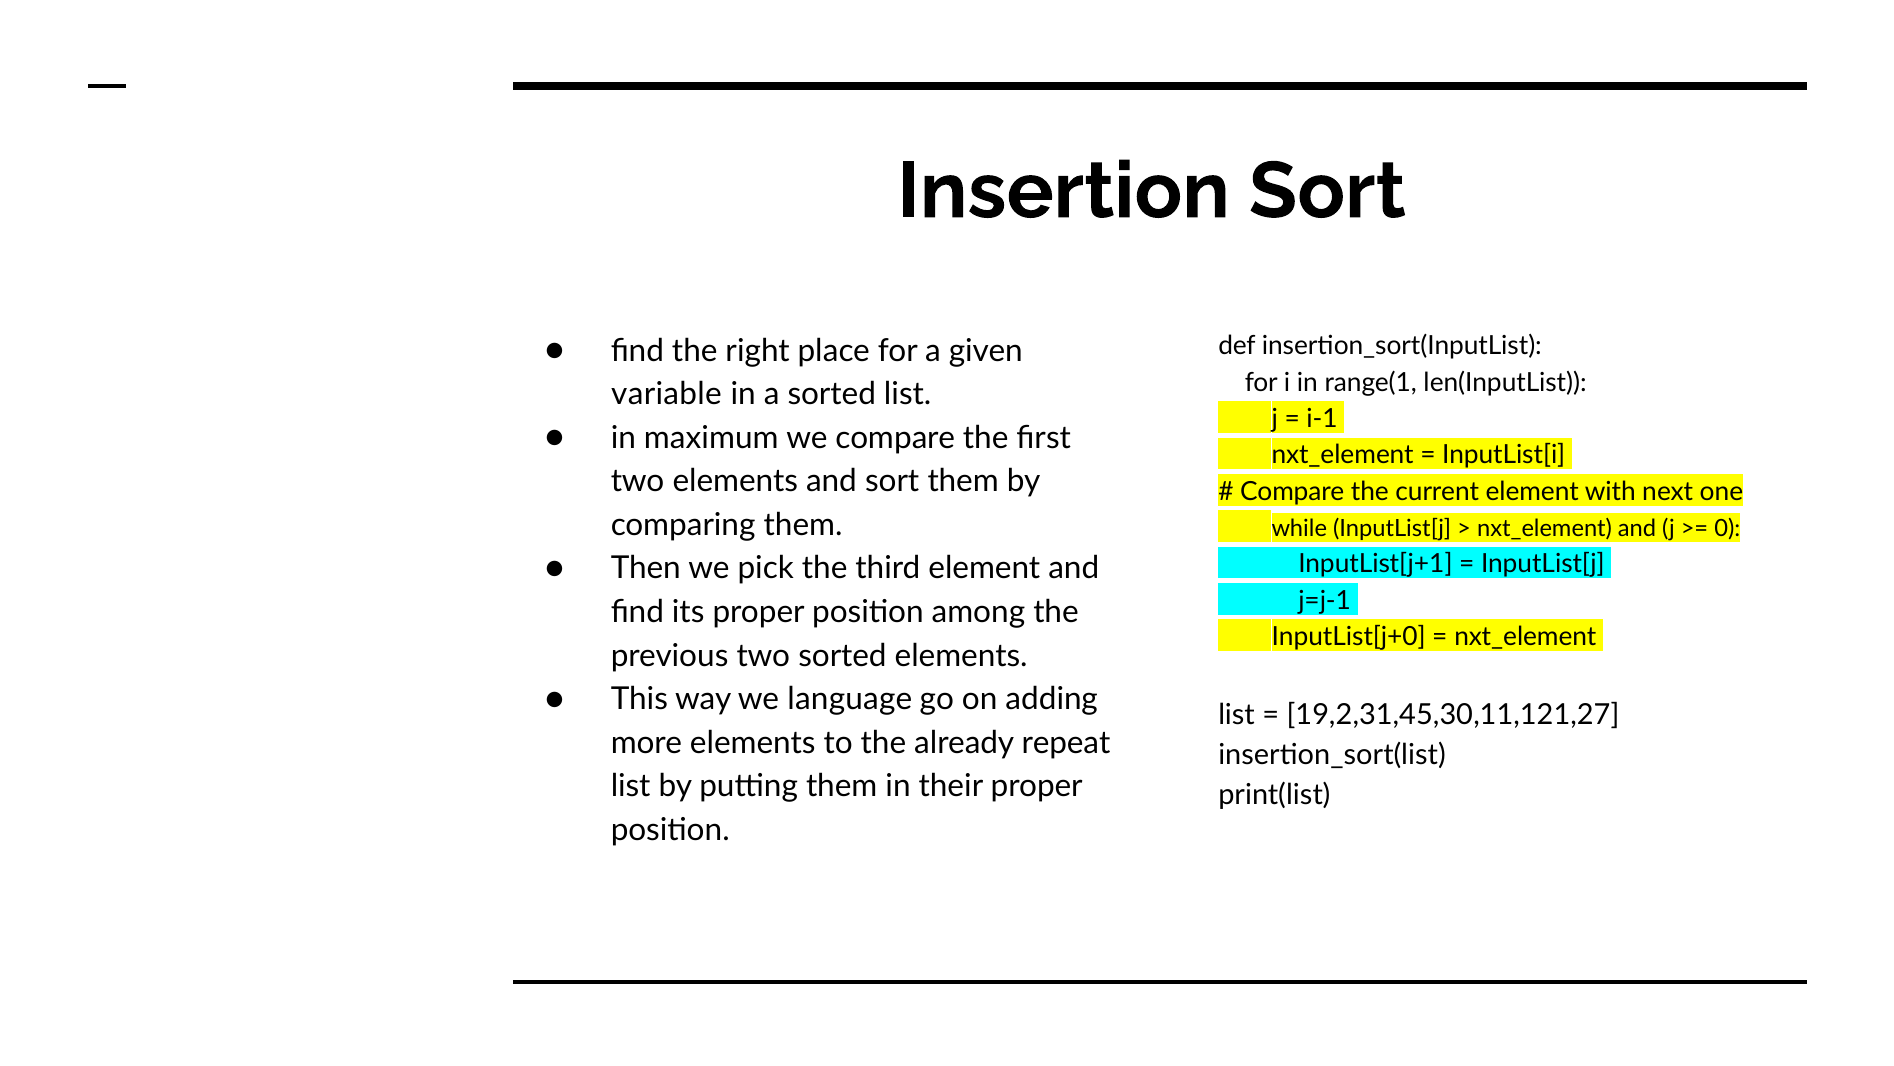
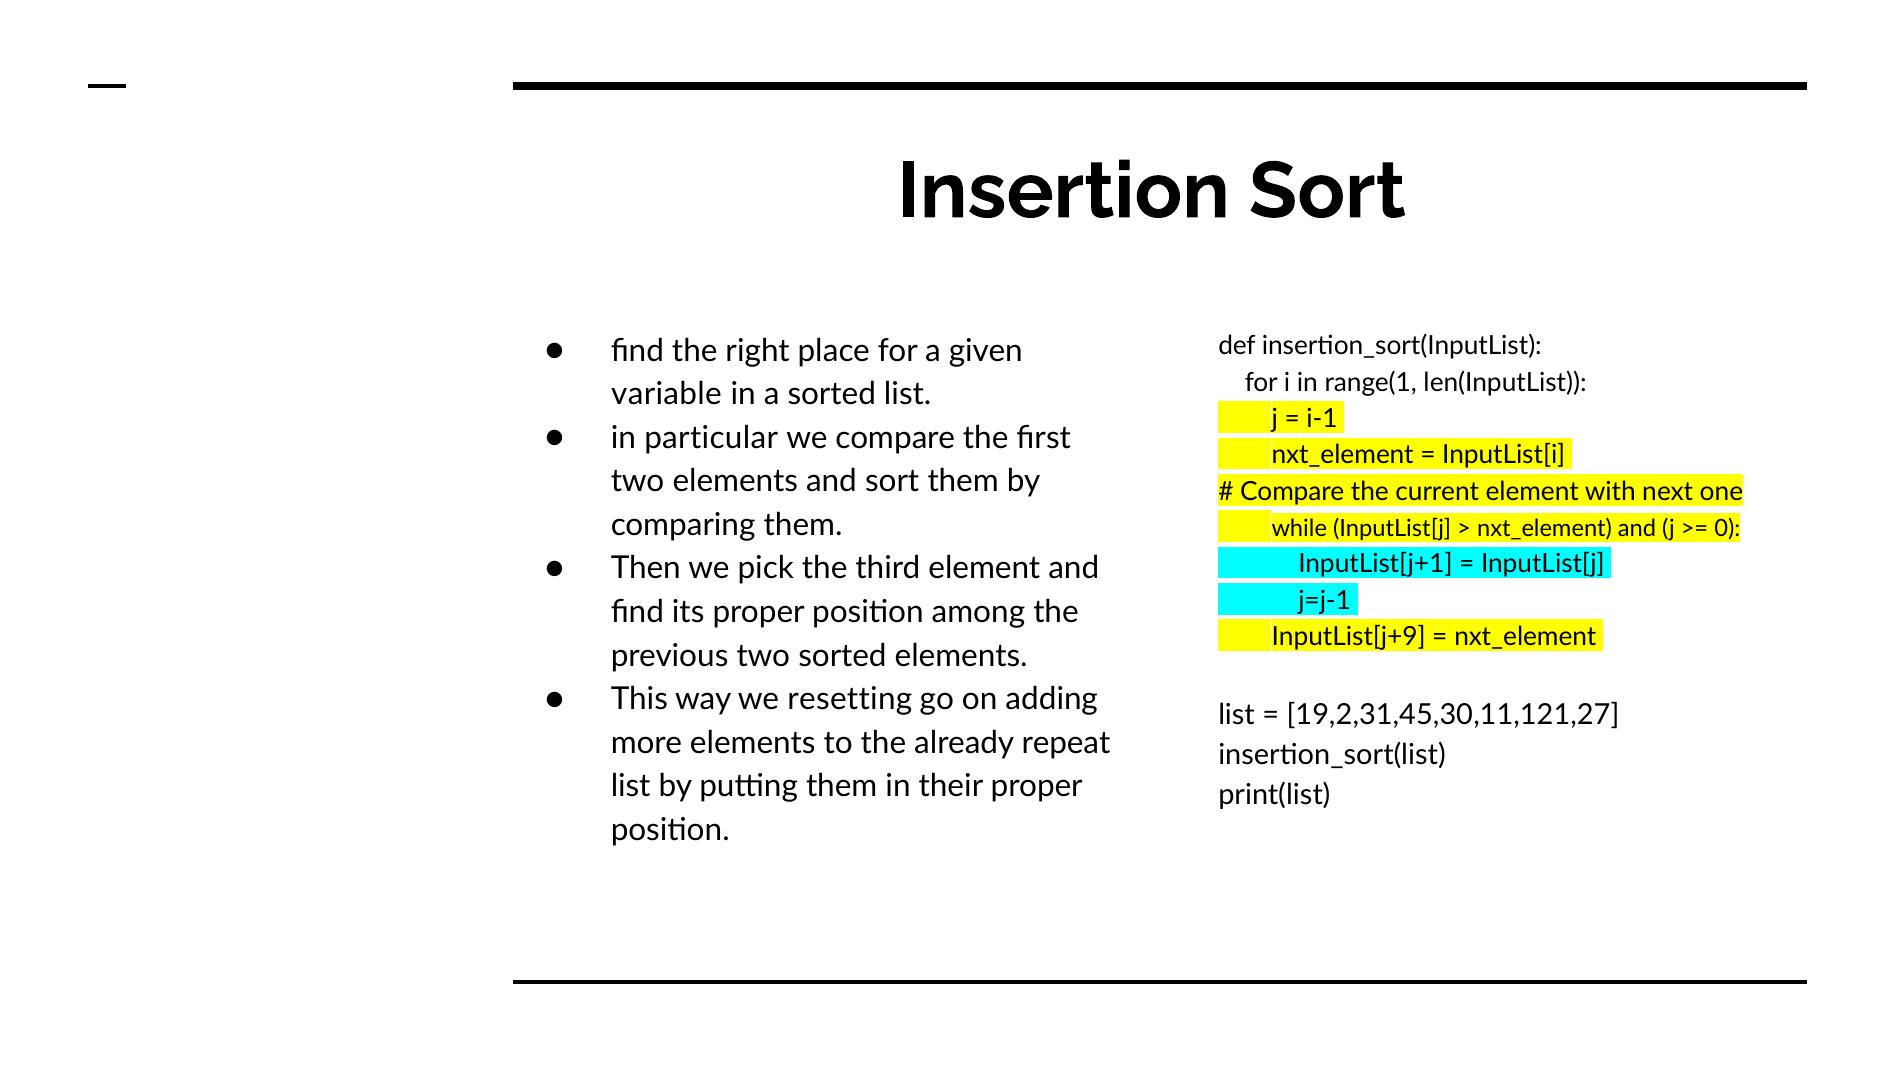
maximum: maximum -> particular (711, 438)
InputList[j+0: InputList[j+0 -> InputList[j+9 (1349, 636)
language: language -> resetting (850, 699)
